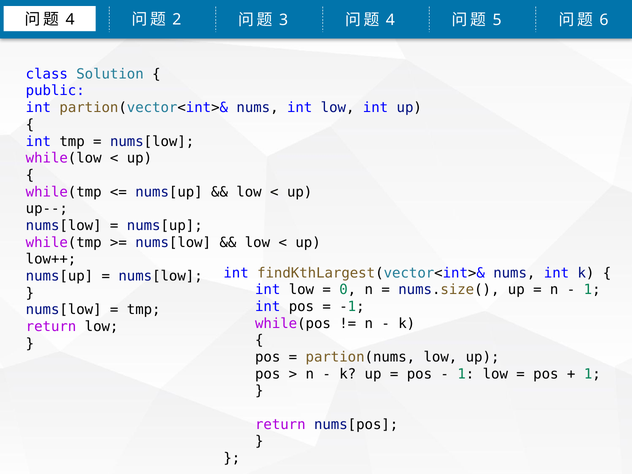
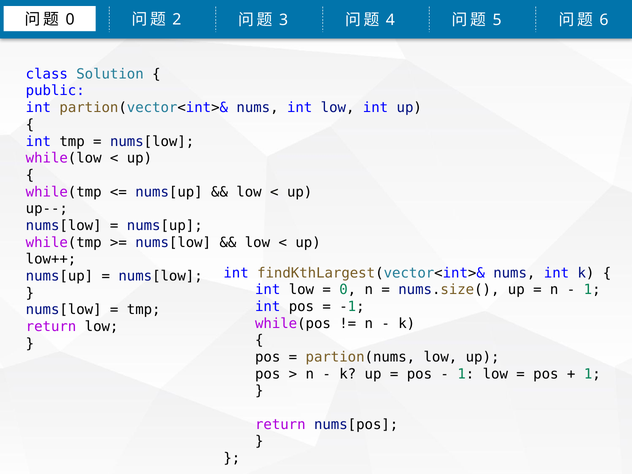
4: 4 -> 0 (70, 20)
